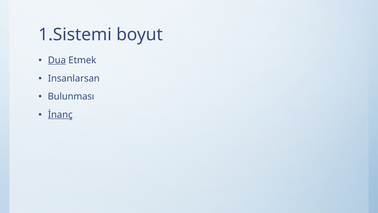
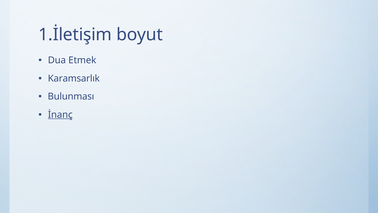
1.Sistemi: 1.Sistemi -> 1.İletişim (75, 35)
Dua underline: present -> none (57, 60)
Insanlarsan: Insanlarsan -> Karamsarlık (74, 78)
